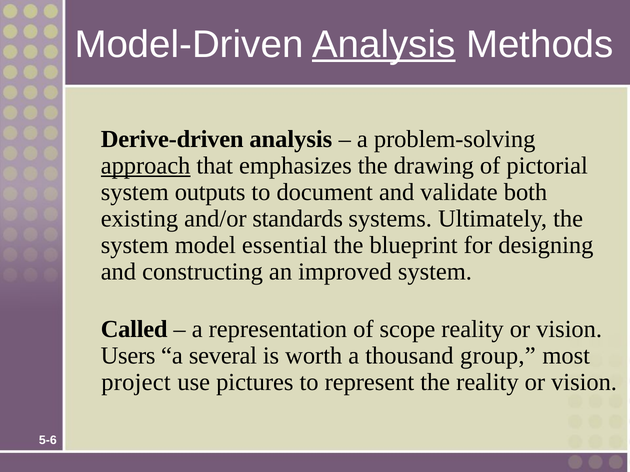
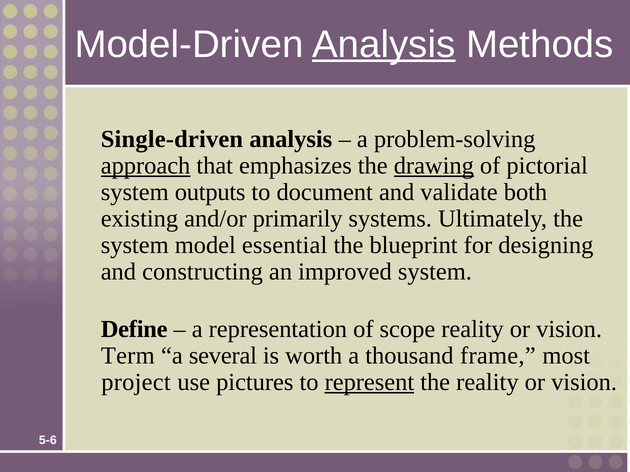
Derive-driven: Derive-driven -> Single-driven (172, 140)
drawing underline: none -> present (434, 166)
standards: standards -> primarily (298, 219)
Called: Called -> Define (134, 330)
Users: Users -> Term (128, 356)
group: group -> frame (498, 356)
represent underline: none -> present (369, 383)
